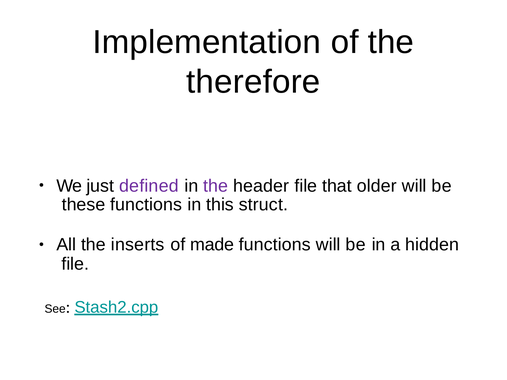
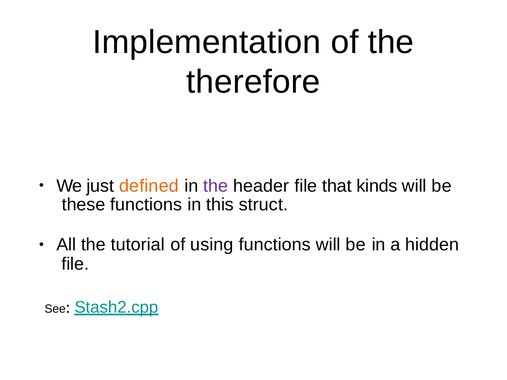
defined colour: purple -> orange (149, 186)
older: older -> kinds (377, 186)
inserts: inserts -> tutorial (138, 245)
made: made -> using (212, 245)
